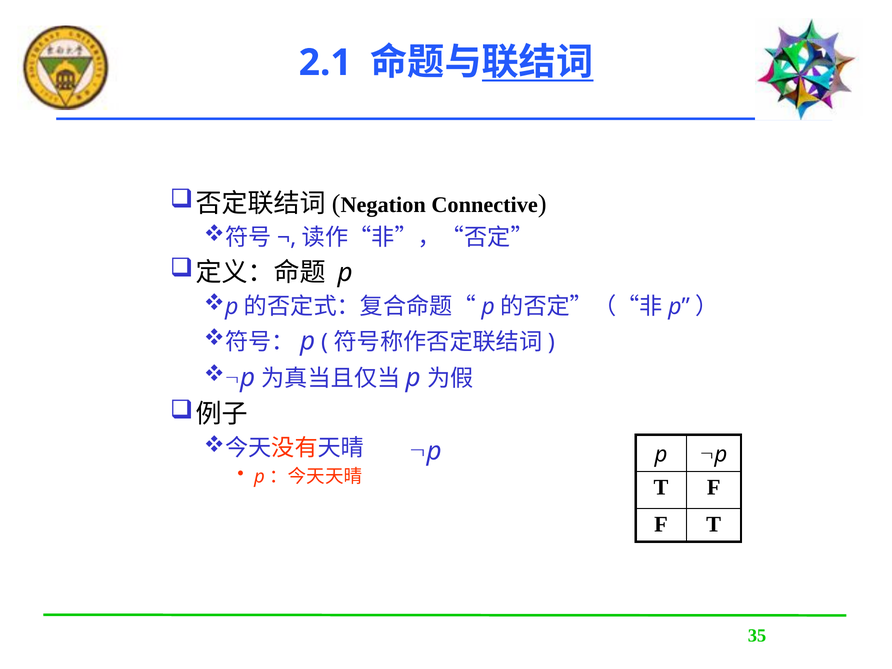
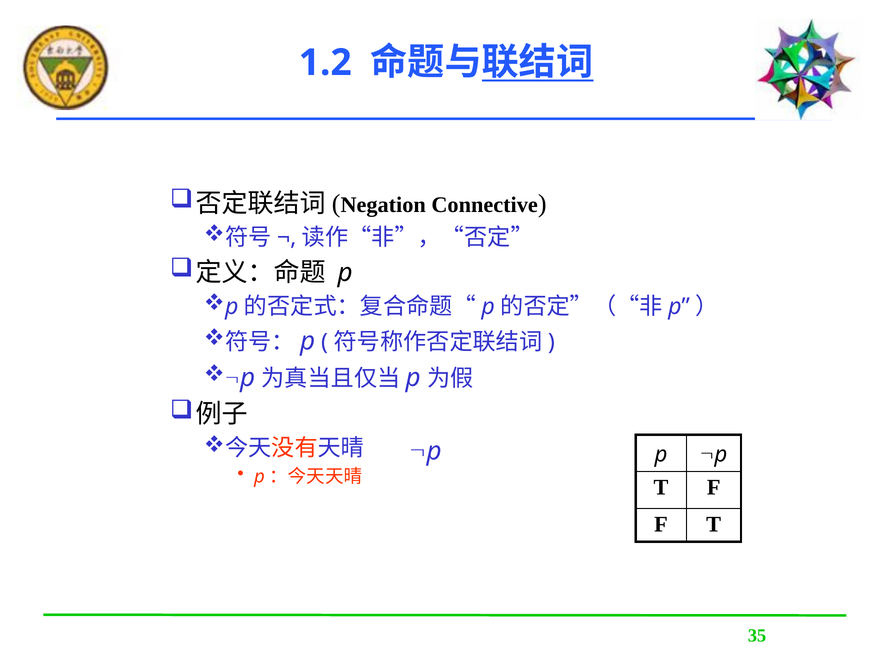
2.1: 2.1 -> 1.2 (325, 63)
